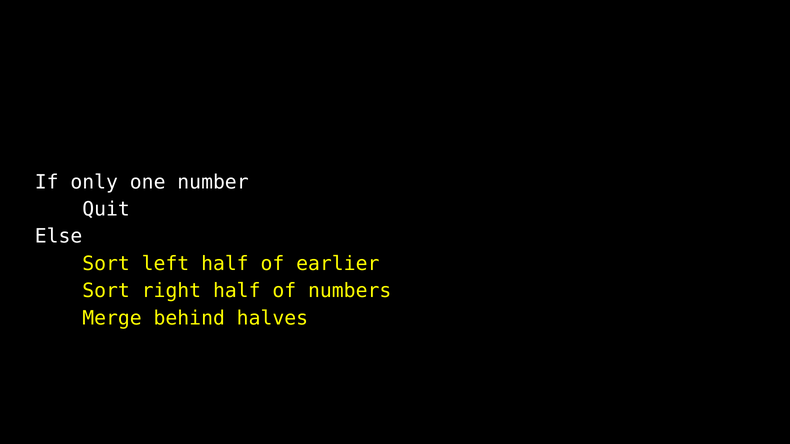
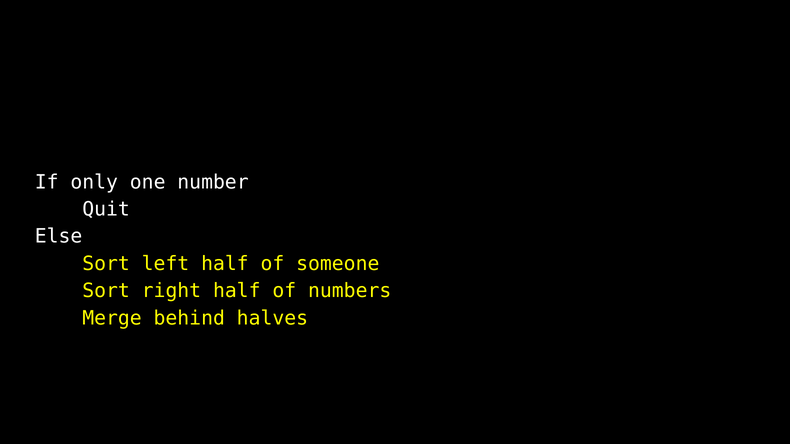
earlier: earlier -> someone (338, 264)
